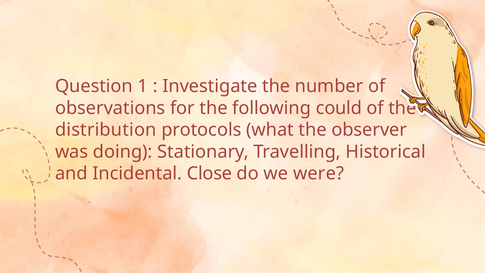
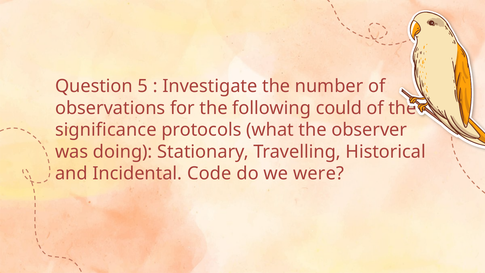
1: 1 -> 5 (143, 86)
distribution: distribution -> significance (106, 130)
Close: Close -> Code (209, 173)
